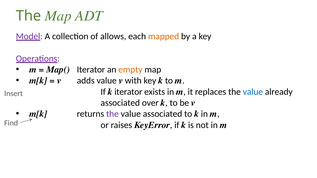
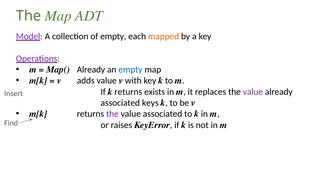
of allows: allows -> empty (113, 36)
Map( Iterator: Iterator -> Already (91, 70)
empty colour: orange -> blue (130, 70)
k iterator: iterator -> returns (128, 92)
value colour: blue -> purple (253, 92)
over: over -> keys (150, 103)
